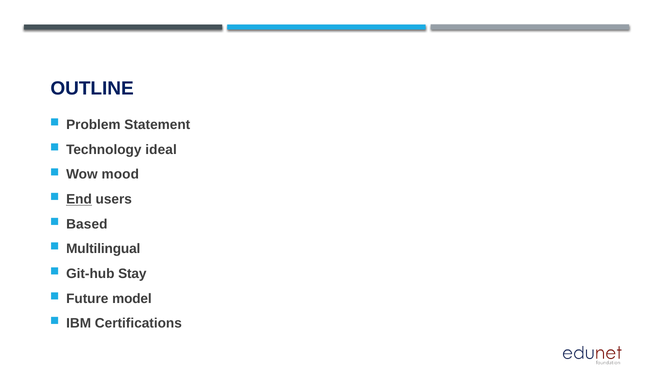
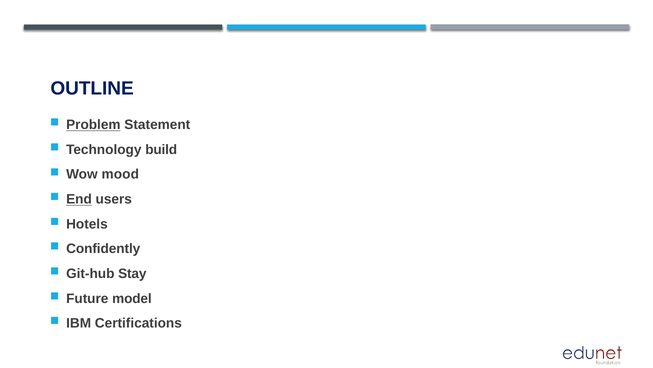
Problem underline: none -> present (93, 125)
ideal: ideal -> build (161, 149)
Based: Based -> Hotels (87, 224)
Multilingual: Multilingual -> Confidently (103, 248)
